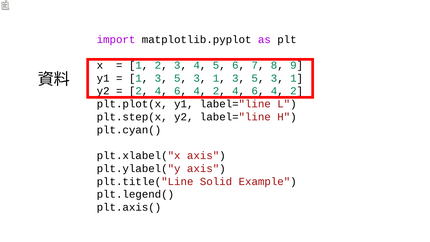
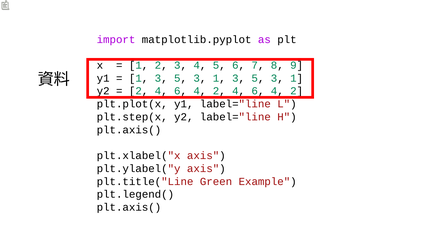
plt.cyan(: plt.cyan( -> plt.axis( (129, 130)
Solid: Solid -> Green (216, 181)
